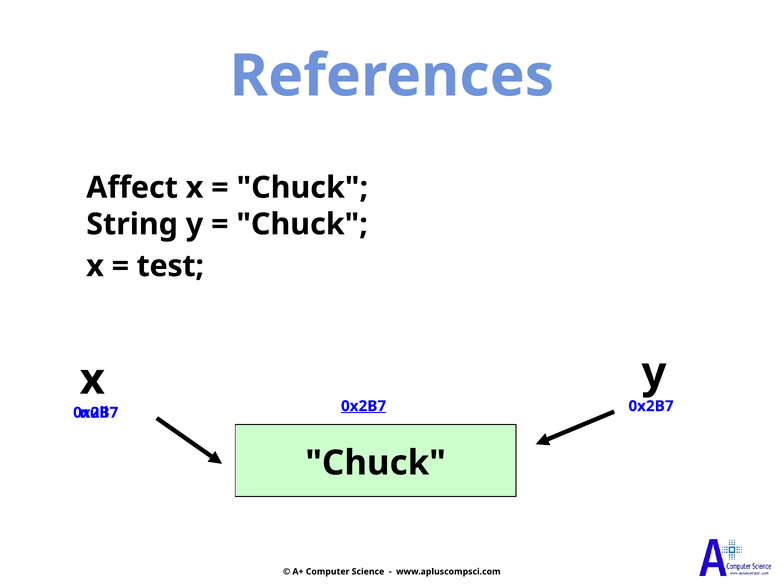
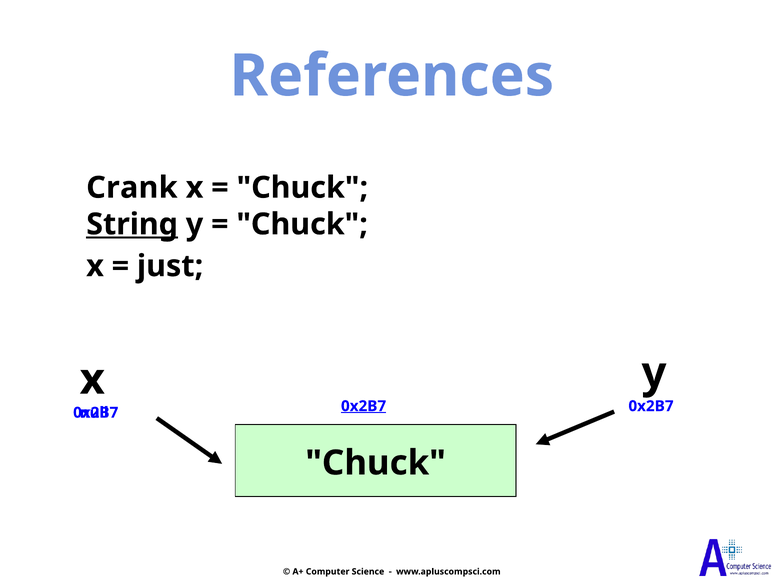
Affect: Affect -> Crank (132, 188)
String underline: none -> present (132, 224)
test: test -> just (170, 266)
